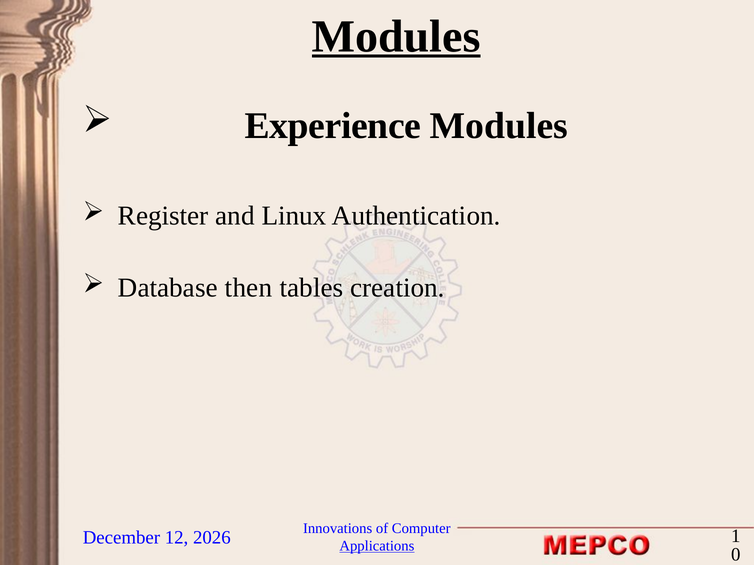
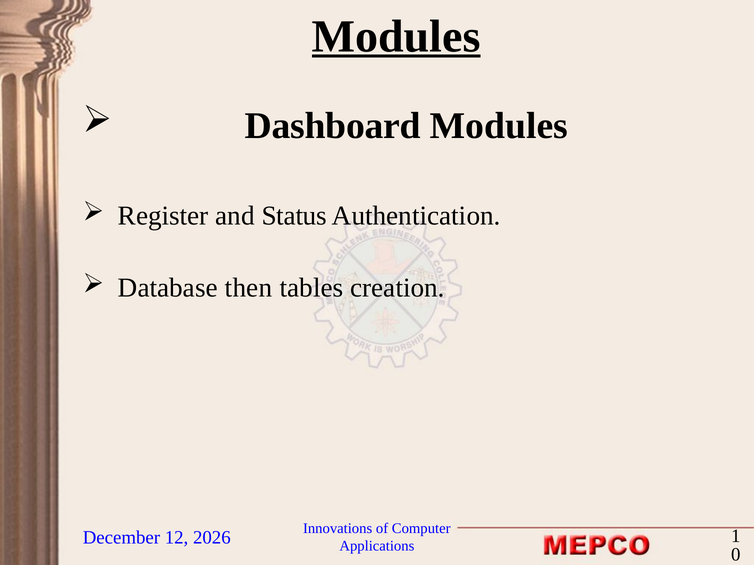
Experience: Experience -> Dashboard (333, 126)
Linux: Linux -> Status (294, 216)
Applications underline: present -> none (377, 546)
